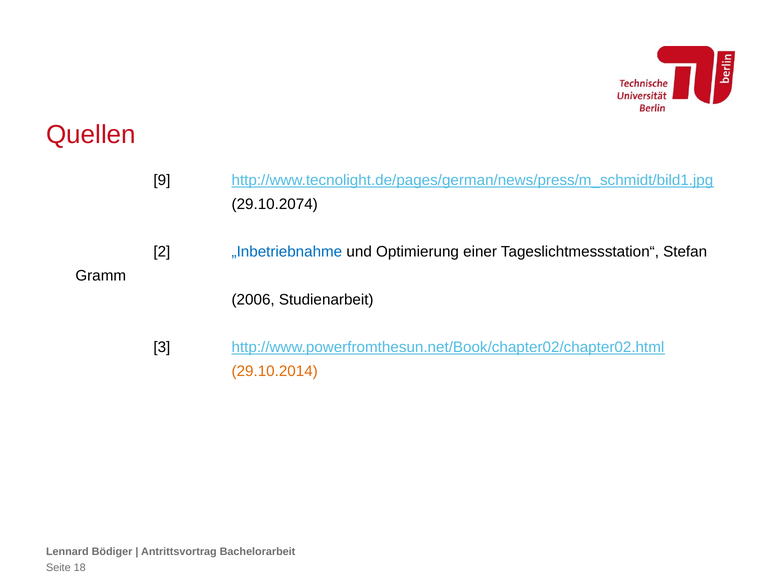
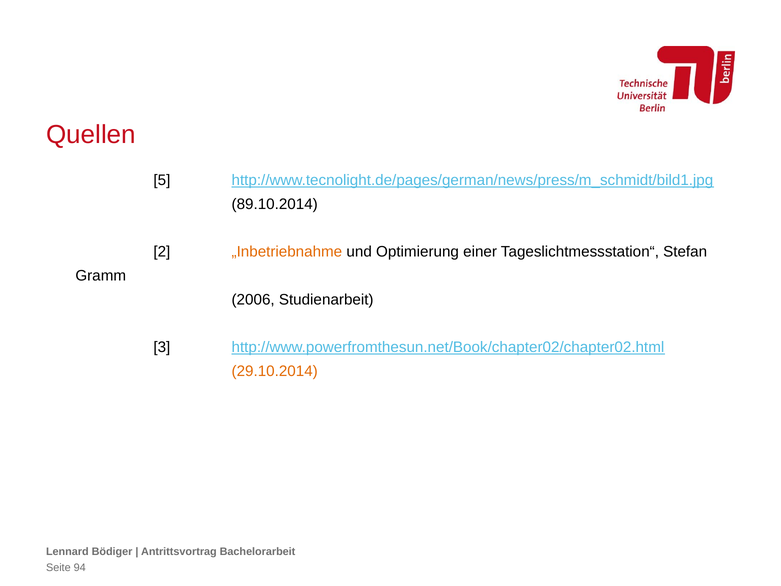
9: 9 -> 5 (162, 180)
29.10.2074: 29.10.2074 -> 89.10.2014 (275, 204)
„Inbetriebnahme colour: blue -> orange (287, 252)
18: 18 -> 94 (80, 567)
